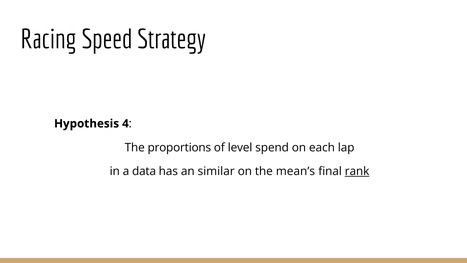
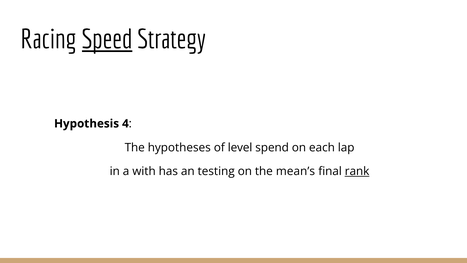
Speed underline: none -> present (107, 39)
proportions: proportions -> hypotheses (179, 147)
data: data -> with (144, 171)
similar: similar -> testing (216, 171)
